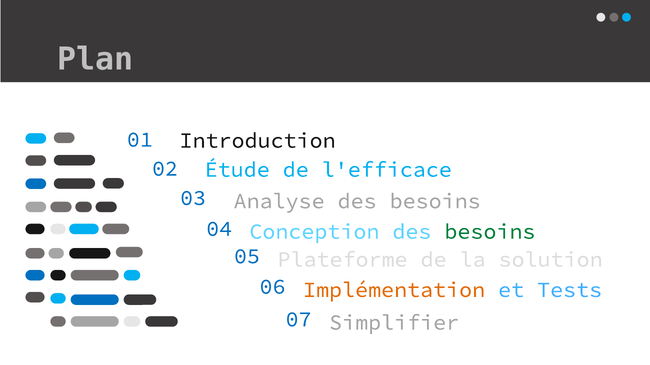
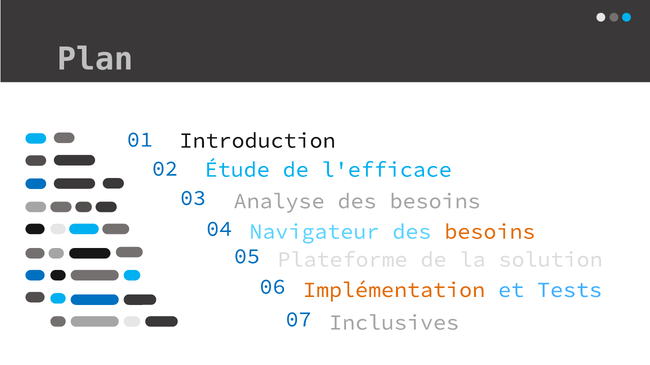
Conception: Conception -> Navigateur (314, 232)
besoins colour: green -> orange (490, 232)
Simplifier: Simplifier -> Inclusives (394, 323)
